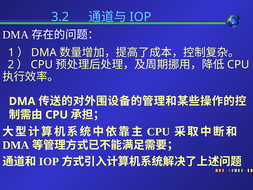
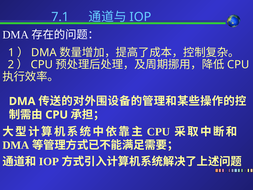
3.2: 3.2 -> 7.1 (60, 17)
